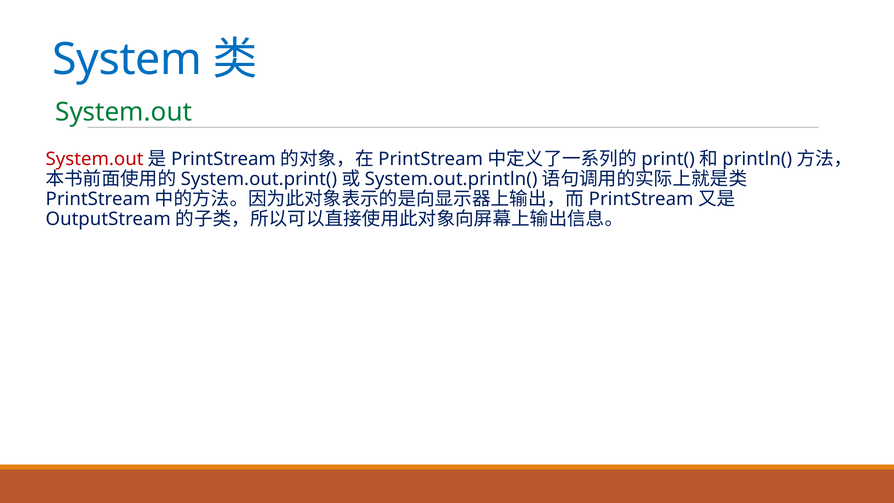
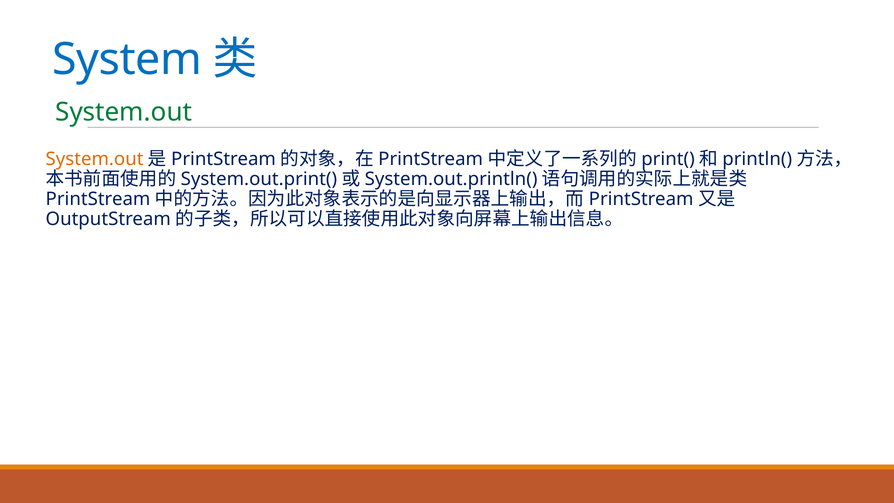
System.out colour: red -> orange (95, 159)
